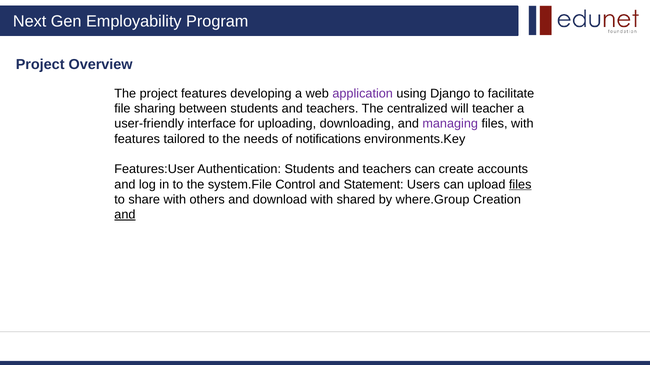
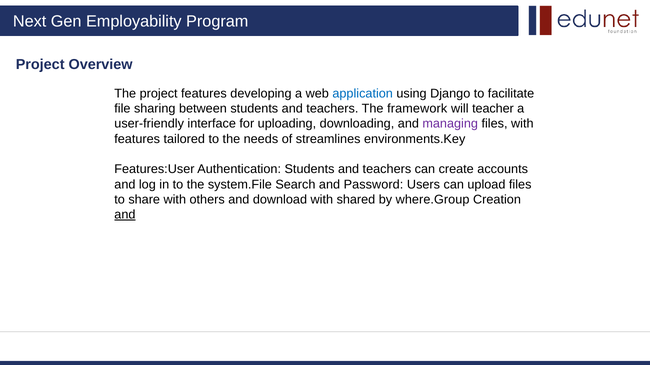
application colour: purple -> blue (363, 94)
centralized: centralized -> framework (417, 109)
notifications: notifications -> streamlines (328, 139)
Control: Control -> Search (295, 185)
Statement: Statement -> Password (374, 185)
files underline: present -> none (520, 185)
